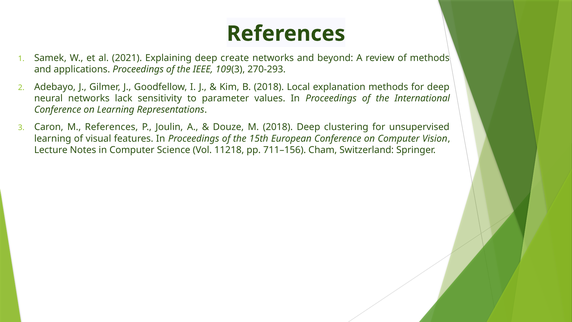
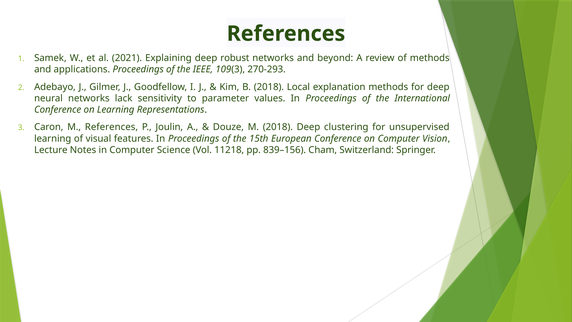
create: create -> robust (235, 58)
711–156: 711–156 -> 839–156 (285, 150)
